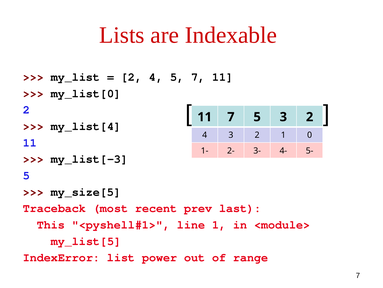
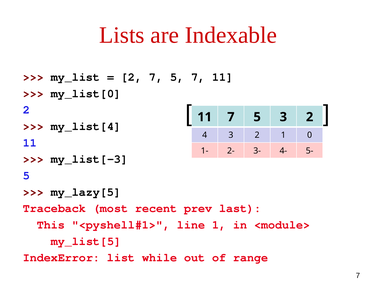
4: 4 -> 7 (156, 77)
my_size[5: my_size[5 -> my_lazy[5 (86, 191)
power: power -> while (160, 257)
